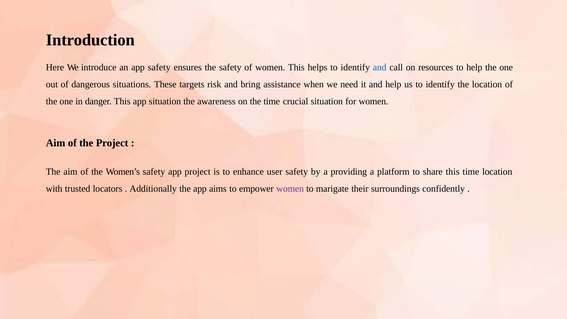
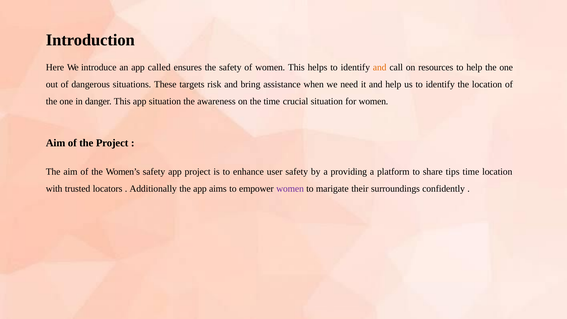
app safety: safety -> called (159, 67)
and colour: blue -> orange (380, 67)
share this: this -> tips (453, 172)
